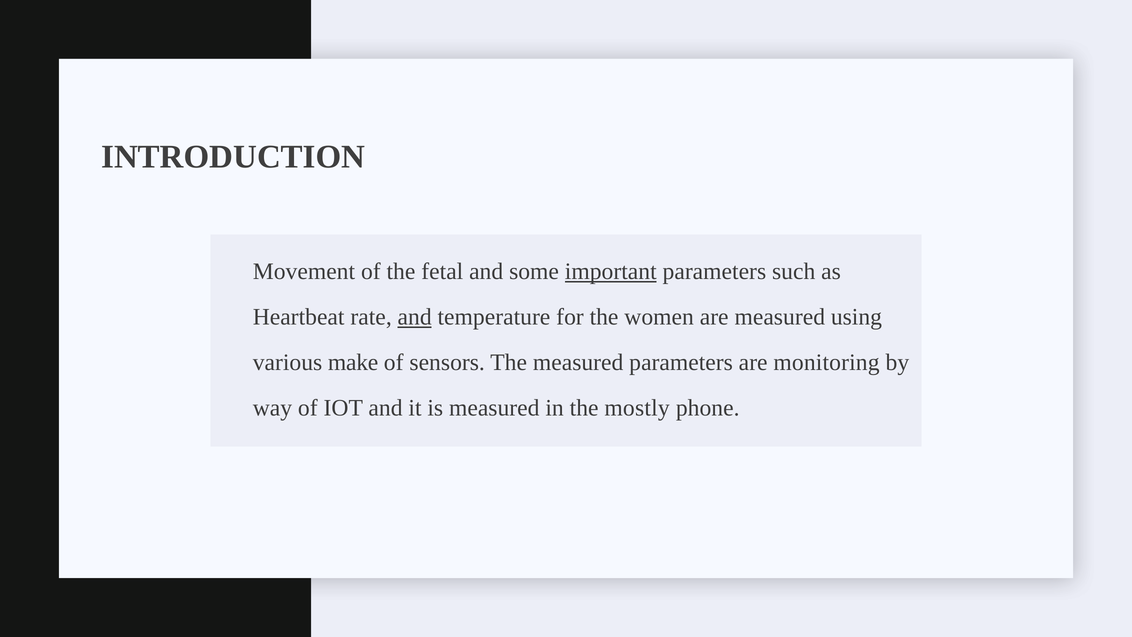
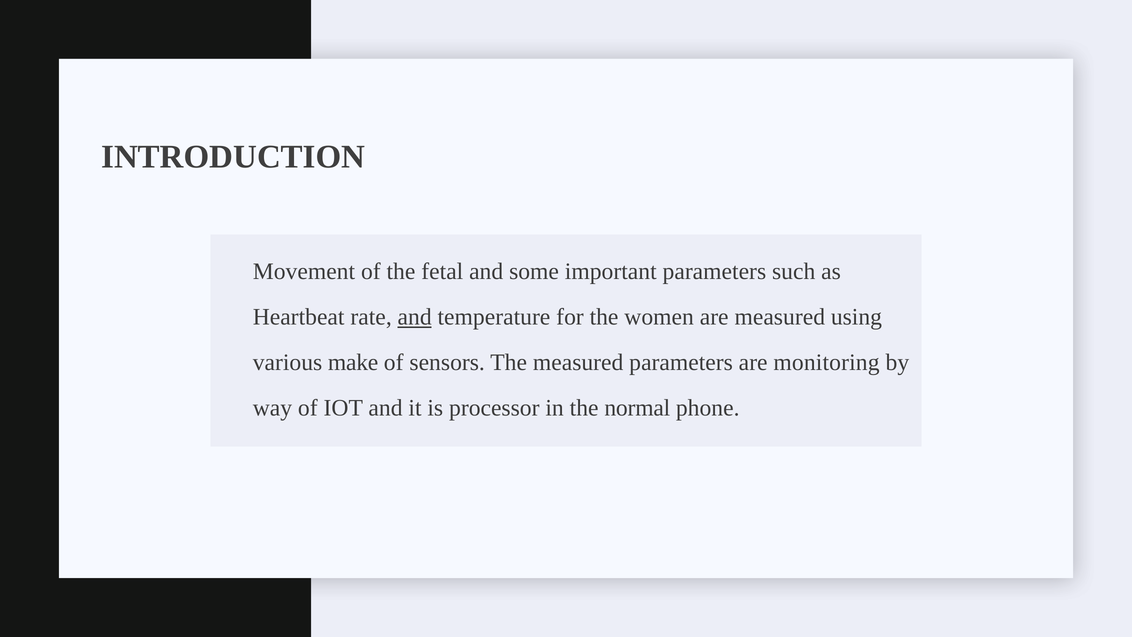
important underline: present -> none (611, 272)
is measured: measured -> processor (494, 408)
mostly: mostly -> normal (637, 408)
